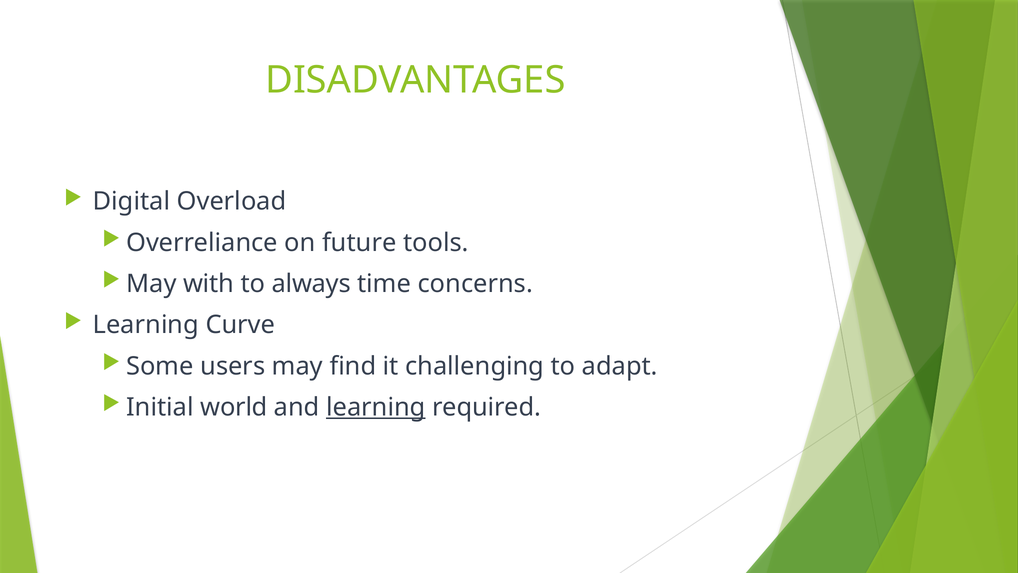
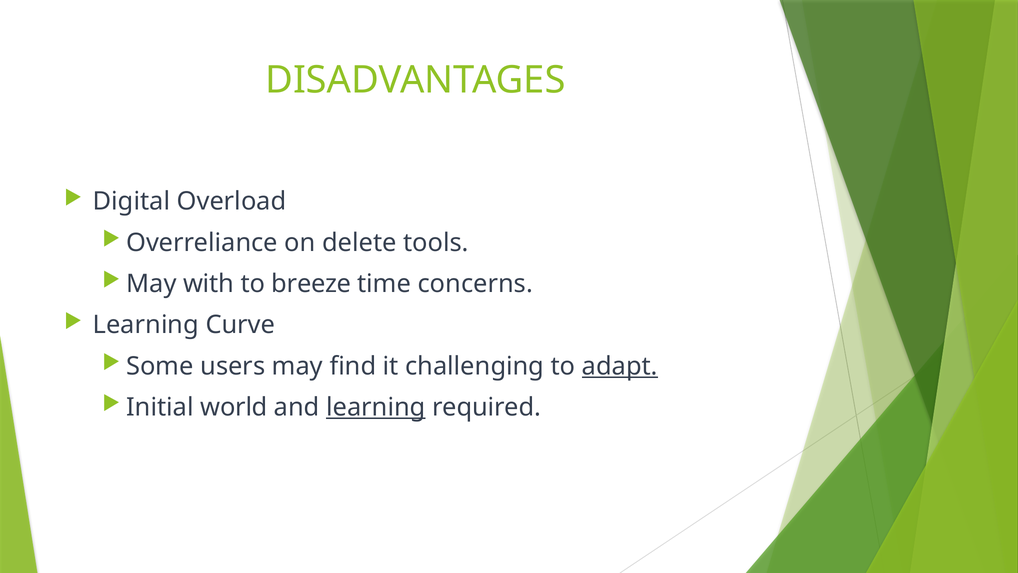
future: future -> delete (359, 242)
always: always -> breeze (311, 284)
adapt underline: none -> present (620, 366)
